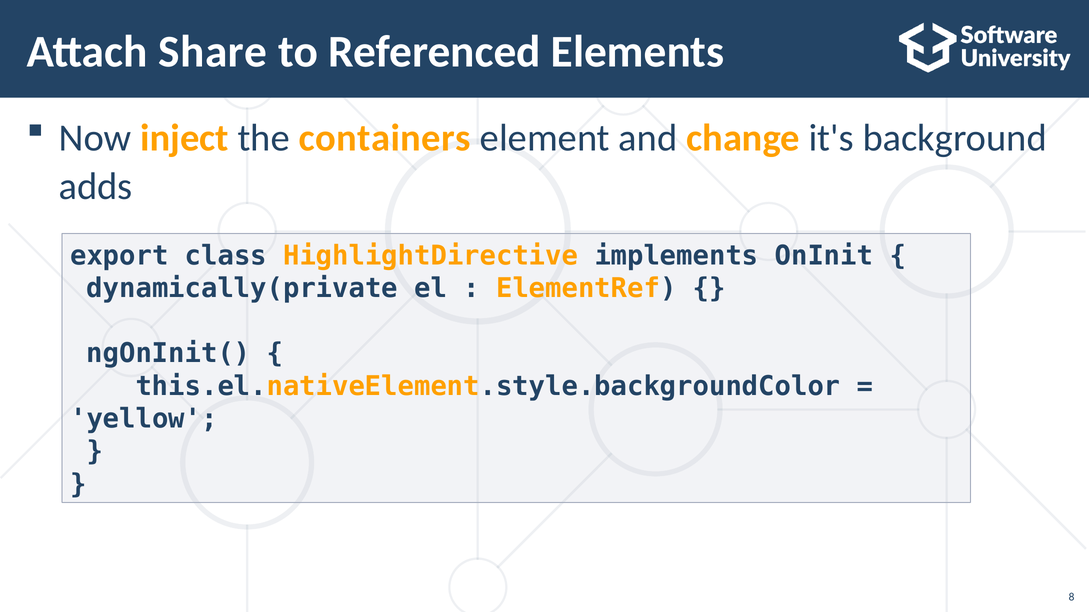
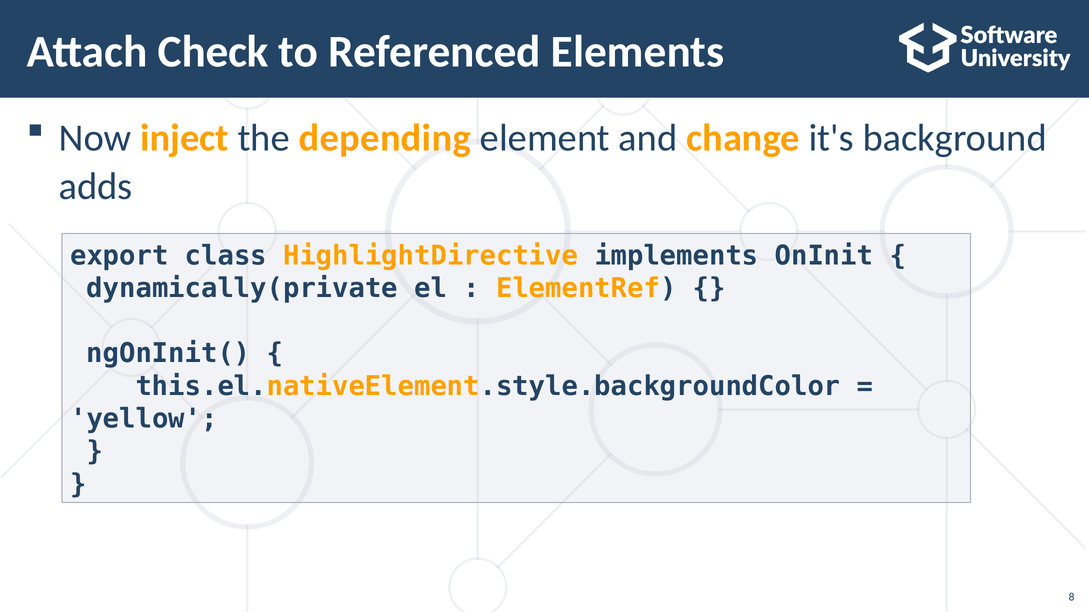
Share: Share -> Check (213, 52)
containers: containers -> depending (385, 138)
